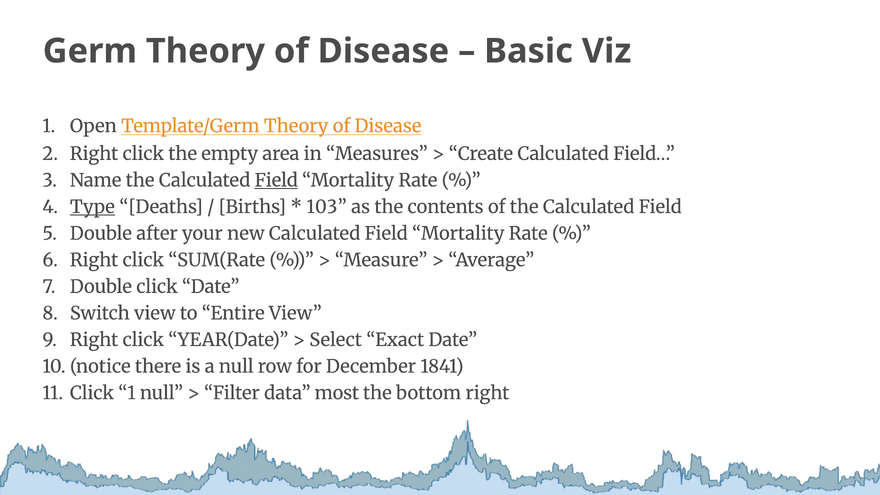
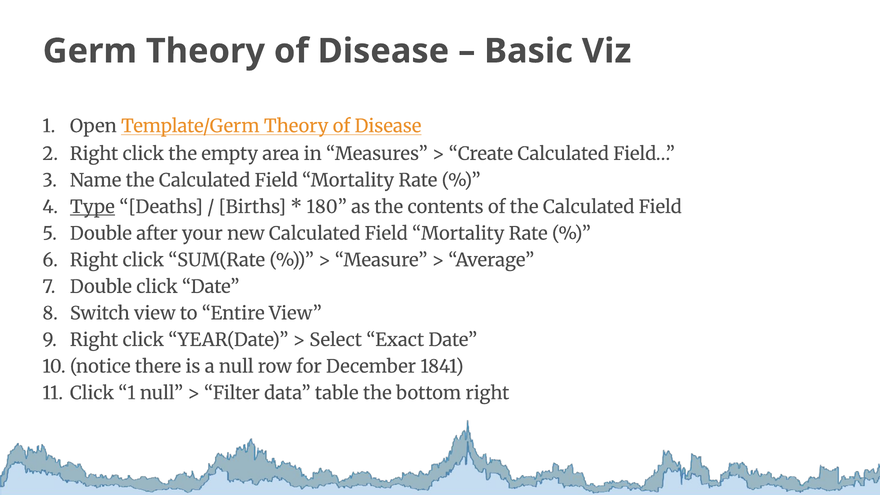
Field underline: present -> none (276, 180)
103: 103 -> 180 (327, 207)
most: most -> table (337, 393)
